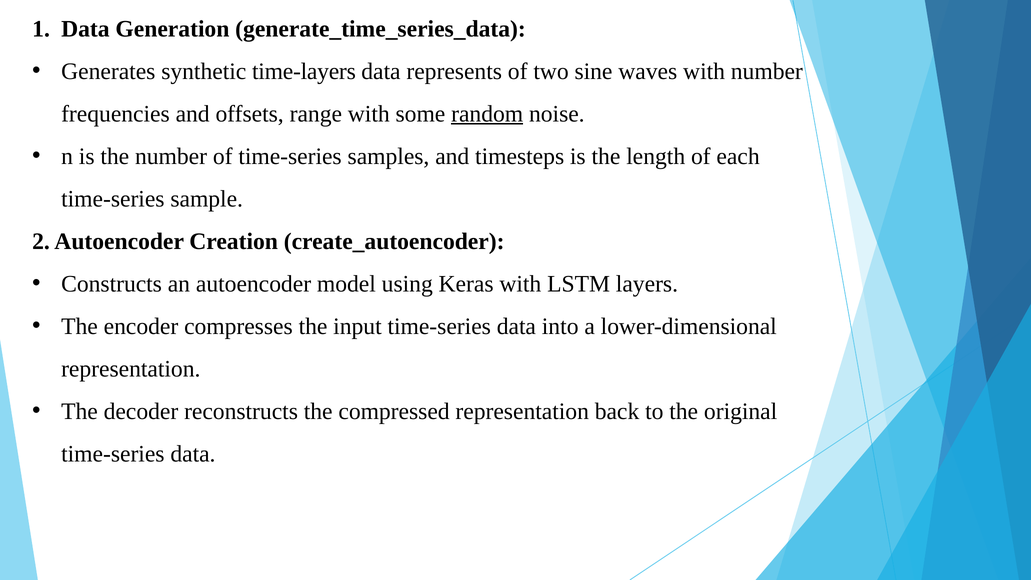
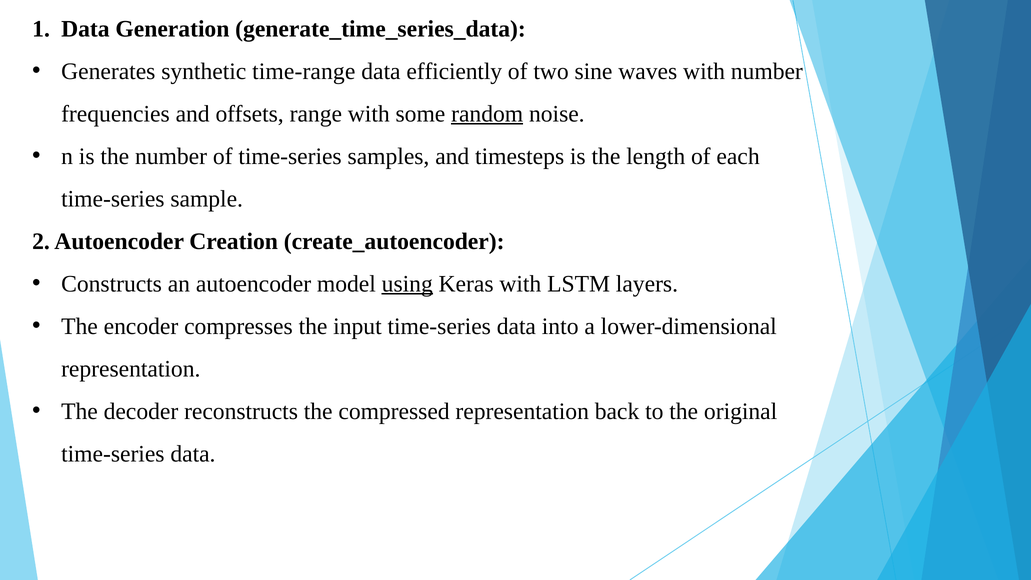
time-layers: time-layers -> time-range (304, 71)
represents: represents -> efficiently (454, 71)
using underline: none -> present (407, 284)
